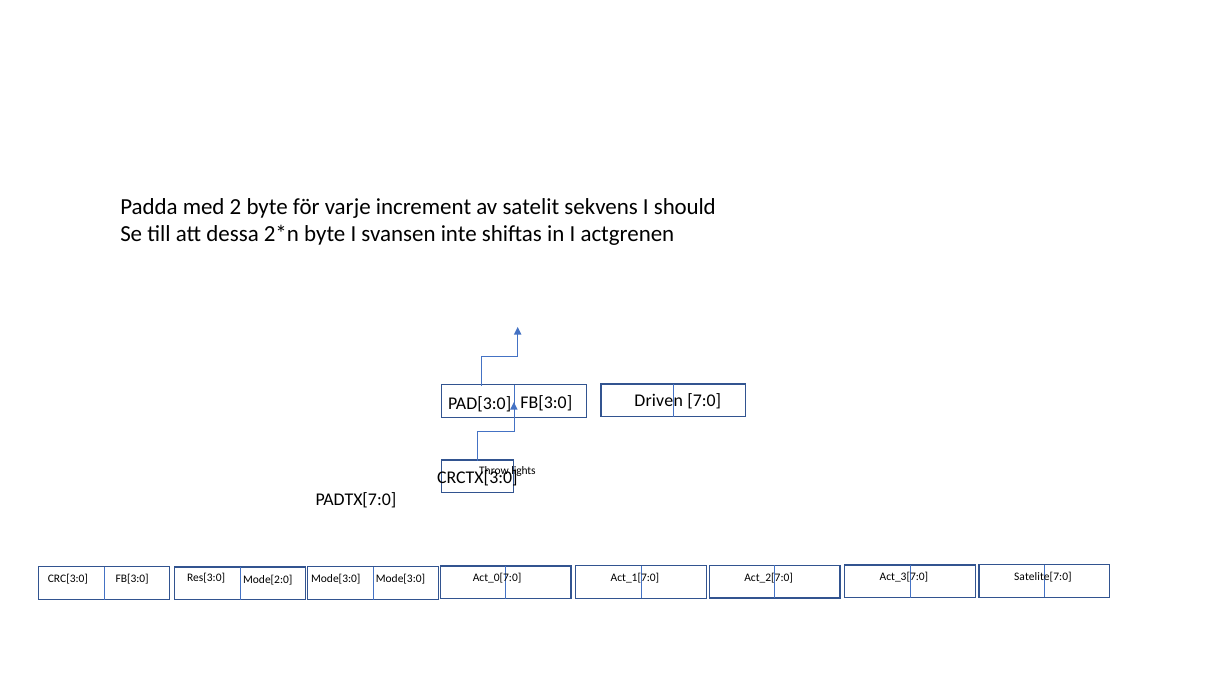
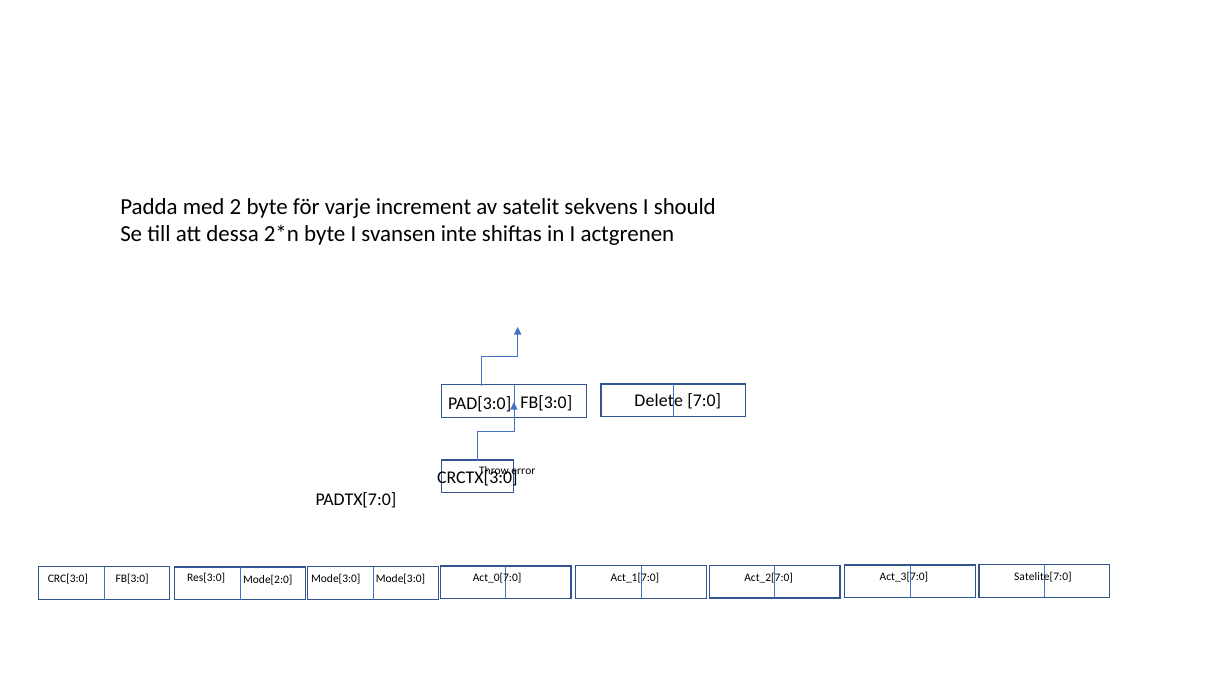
Driven: Driven -> Delete (659, 400)
lights: lights -> error (523, 470)
